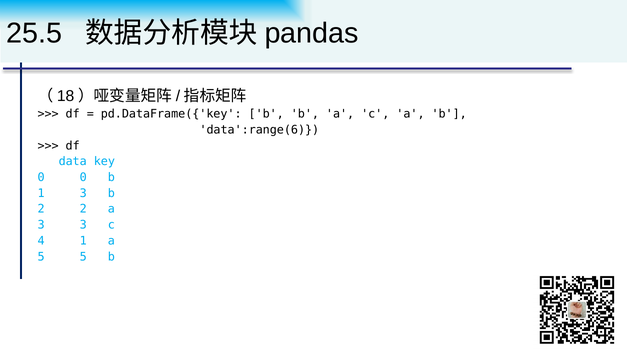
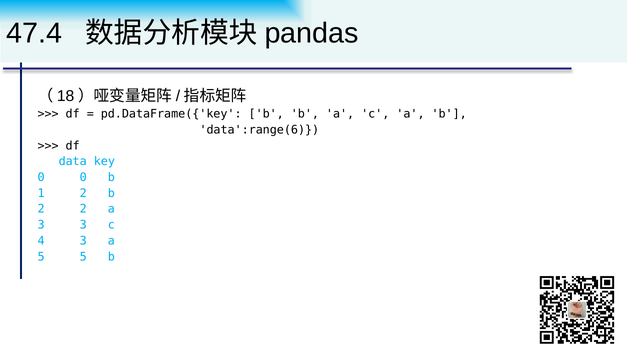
25.5: 25.5 -> 47.4 (34, 33)
1 3: 3 -> 2 (83, 193)
4 1: 1 -> 3 (83, 241)
